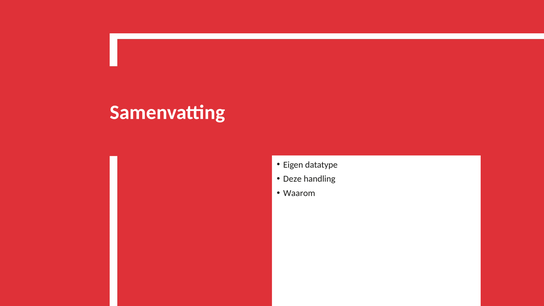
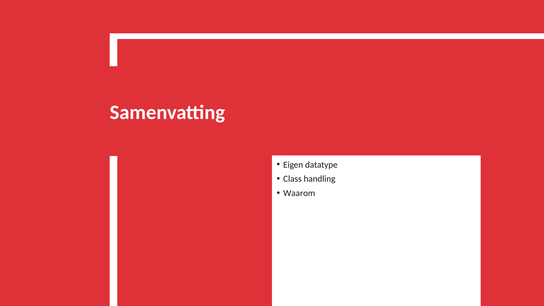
Deze: Deze -> Class (292, 179)
